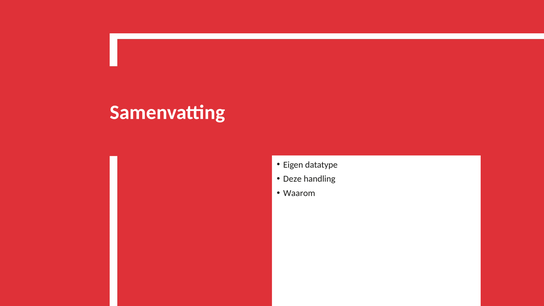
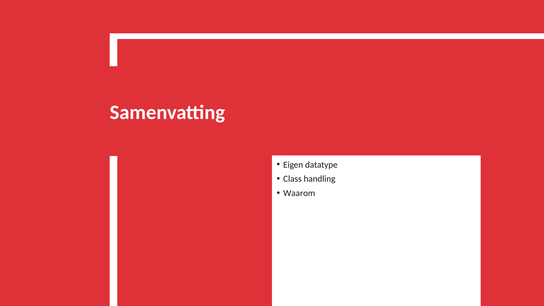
Deze: Deze -> Class (292, 179)
